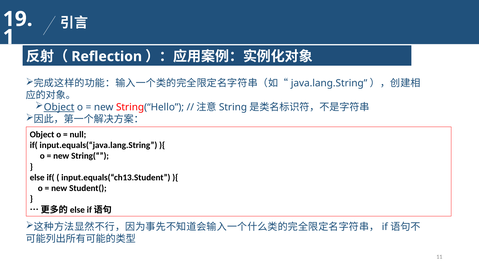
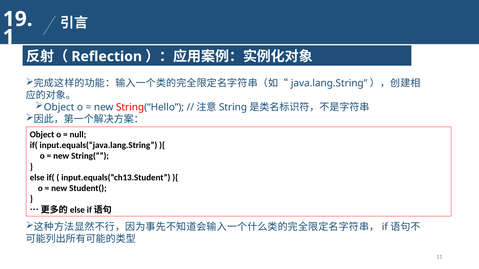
Object underline: present -> none (59, 107)
